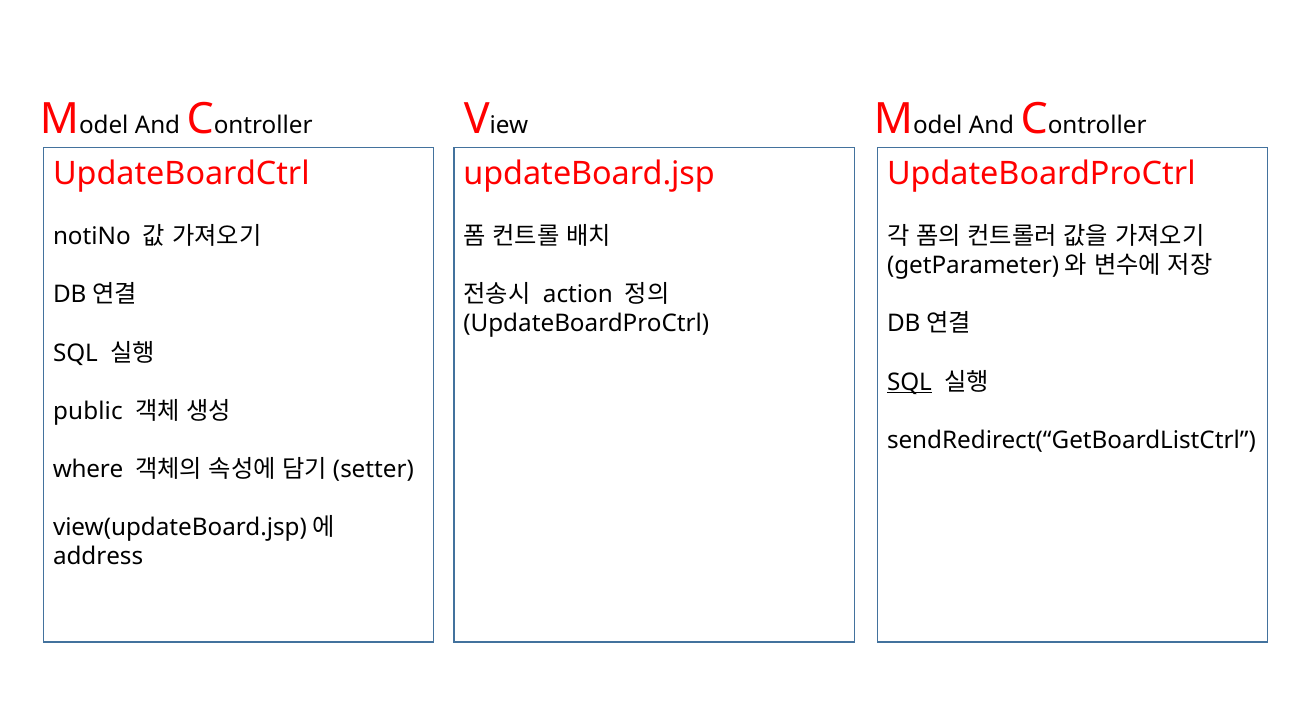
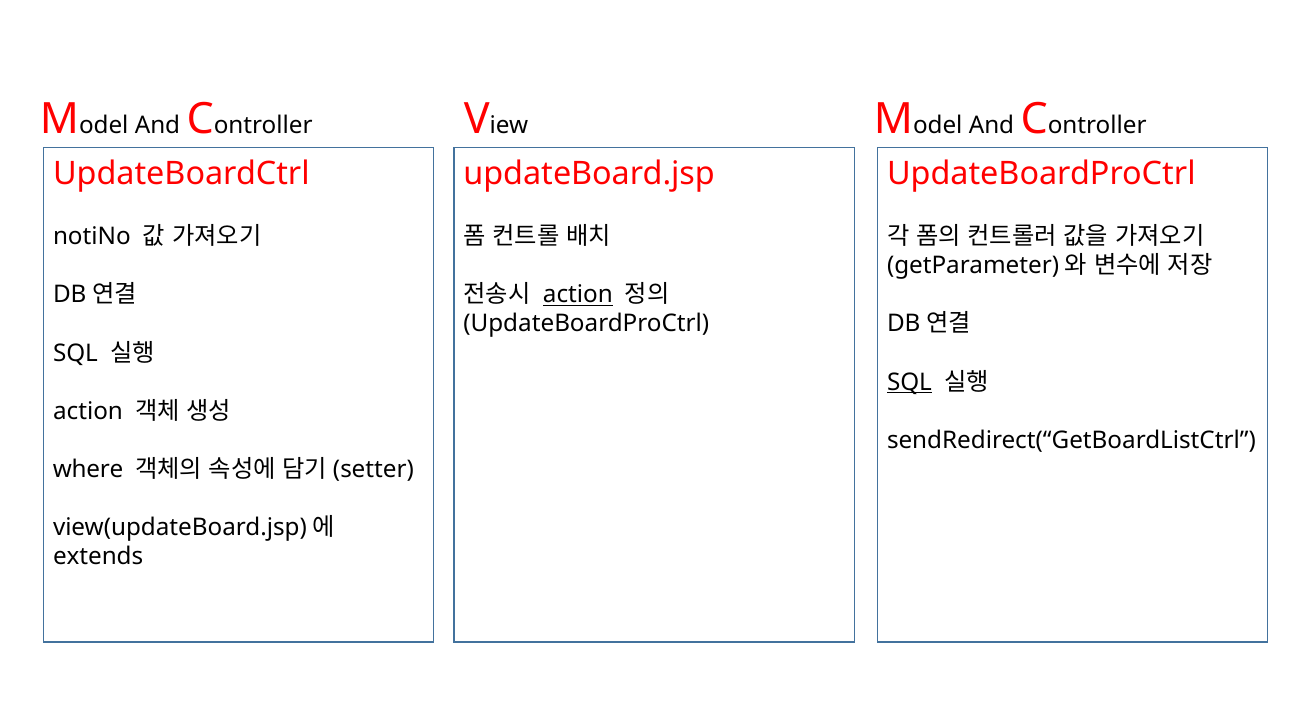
action underline: none -> present (578, 295)
public: public -> action (88, 411)
address: address -> extends (98, 557)
